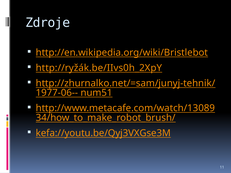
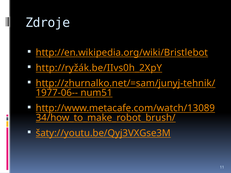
kefa://youtu.be/Qyj3VXGse3M: kefa://youtu.be/Qyj3VXGse3M -> šaty://youtu.be/Qyj3VXGse3M (103, 133)
